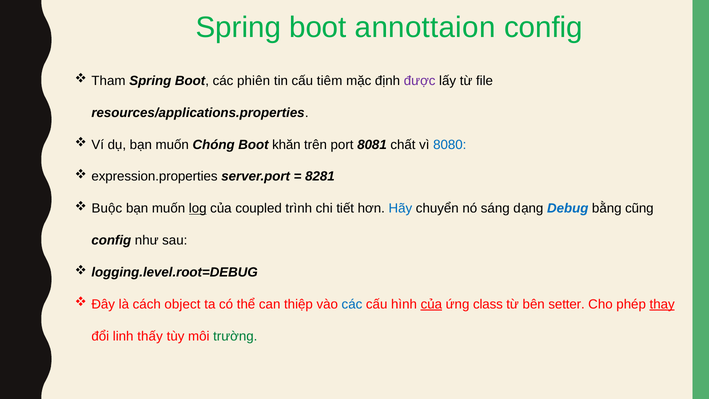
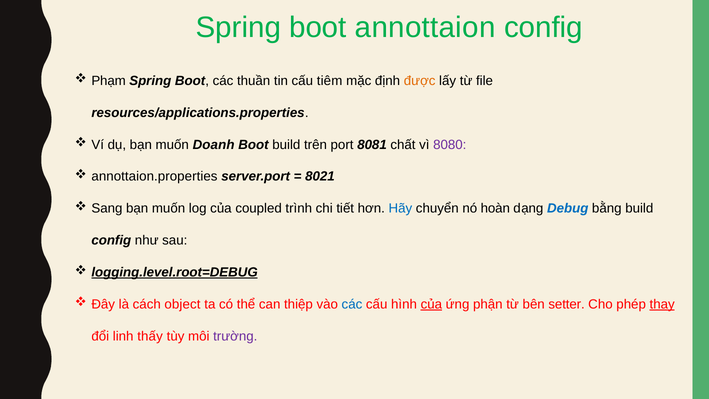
Tham: Tham -> Phạm (109, 81)
phiên: phiên -> thuần (254, 81)
được colour: purple -> orange (420, 81)
Chóng: Chóng -> Doanh (214, 145)
Boot khăn: khăn -> build (286, 145)
8080 colour: blue -> purple (450, 145)
expression.properties: expression.properties -> annottaion.properties (154, 176)
8281: 8281 -> 8021 (320, 176)
Buộc: Buộc -> Sang (107, 208)
log underline: present -> none (198, 208)
sáng: sáng -> hoàn (495, 208)
bằng cũng: cũng -> build (639, 208)
logging.level.root=DEBUG underline: none -> present (175, 272)
class: class -> phận (488, 304)
trường colour: green -> purple (235, 336)
